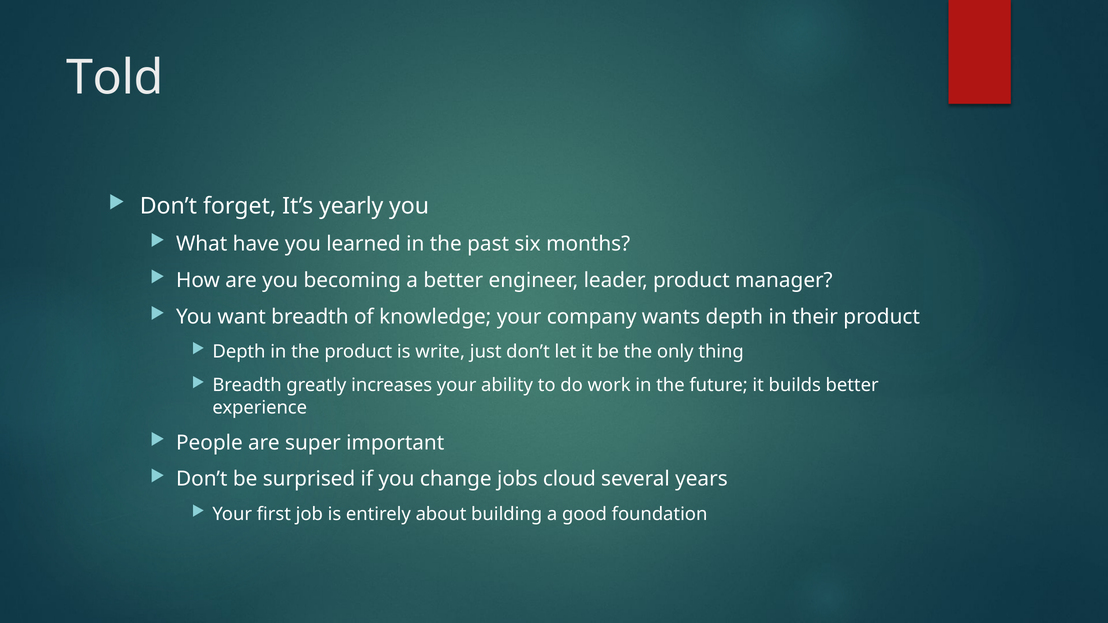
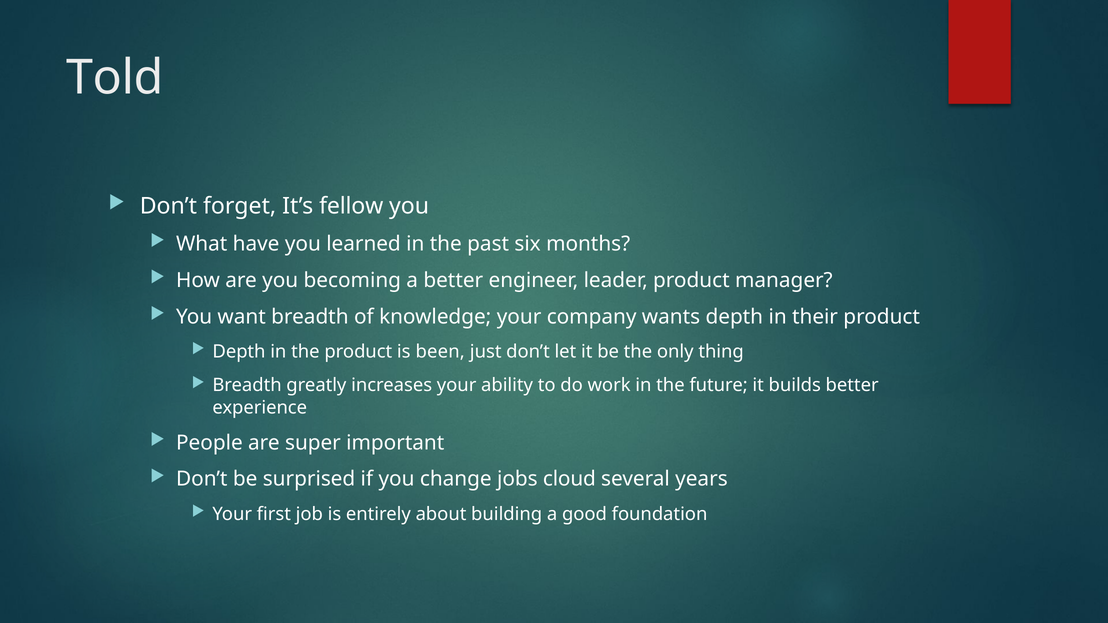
yearly: yearly -> fellow (351, 206)
write: write -> been (440, 352)
